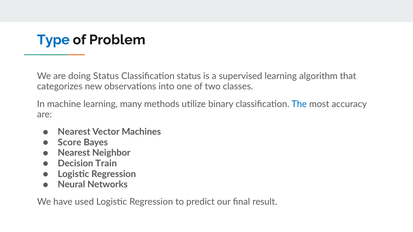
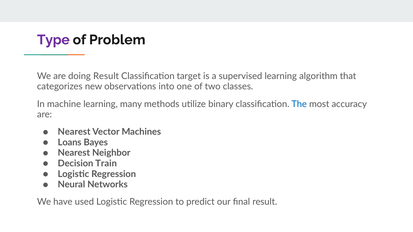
Type colour: blue -> purple (53, 40)
doing Status: Status -> Result (106, 76)
Classification status: status -> target (189, 76)
Score: Score -> Loans (70, 143)
